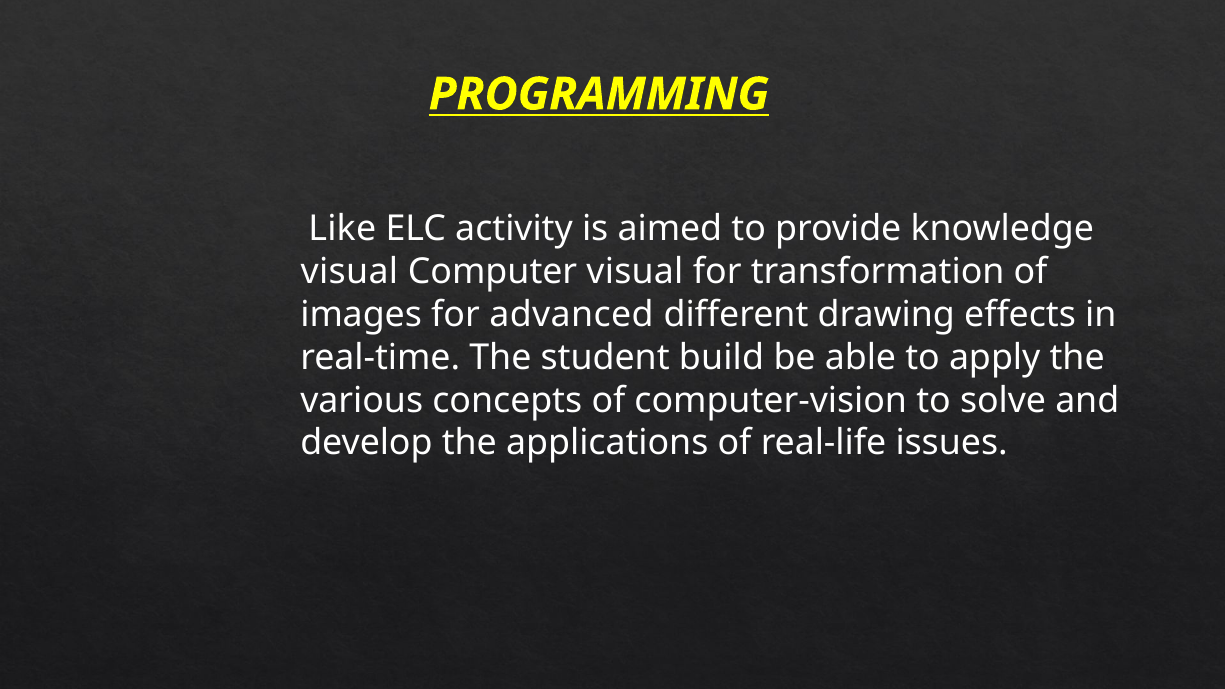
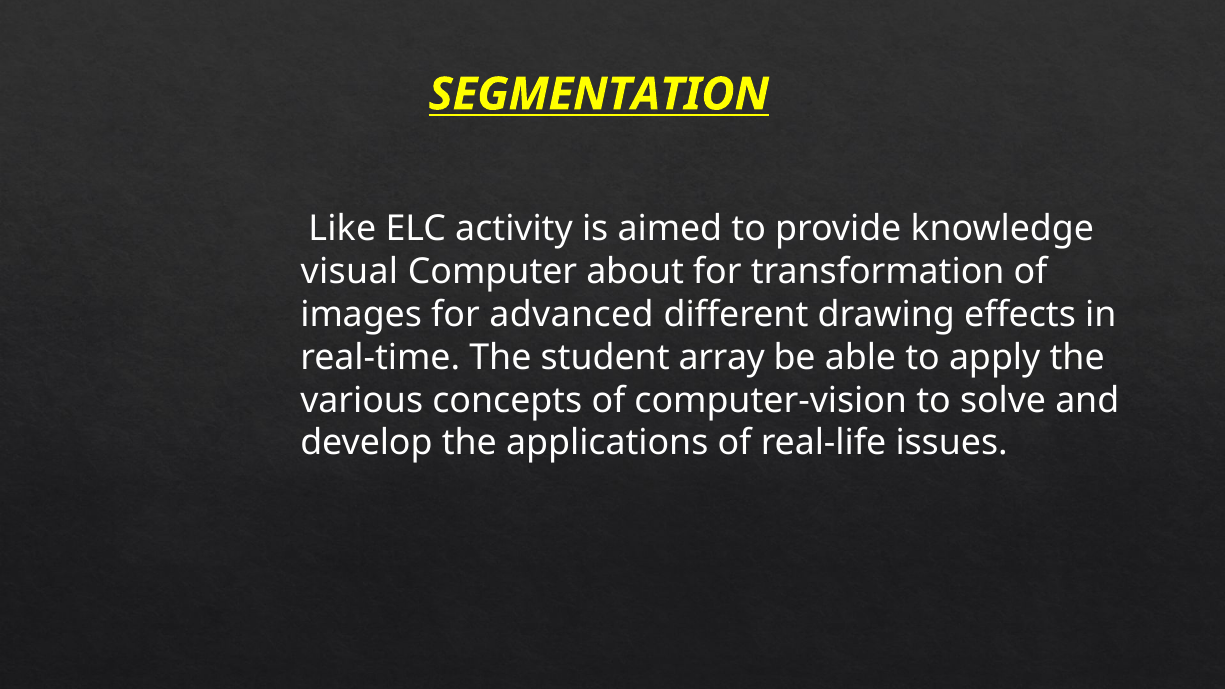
PROGRAMMING: PROGRAMMING -> SEGMENTATION (599, 94)
Computer visual: visual -> about (635, 272)
build: build -> array (722, 357)
